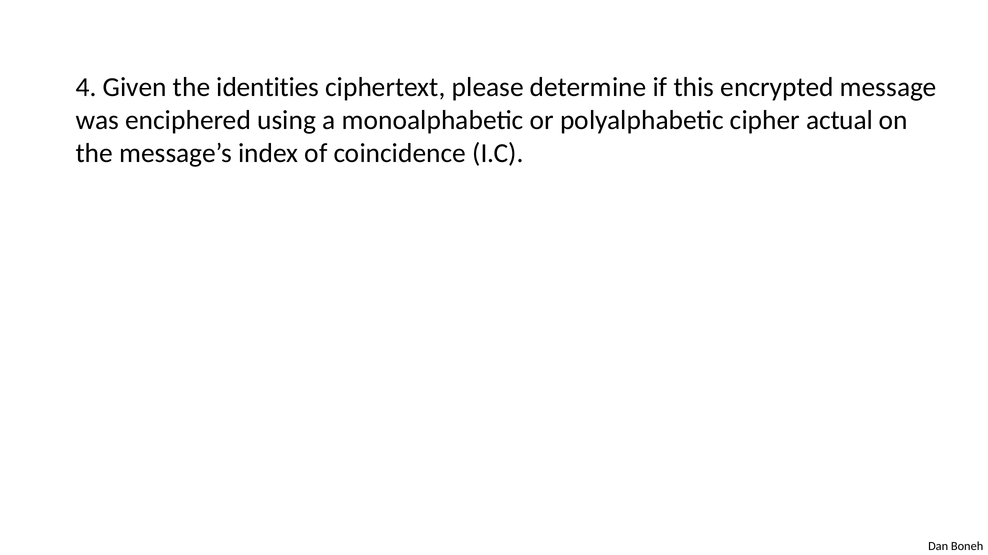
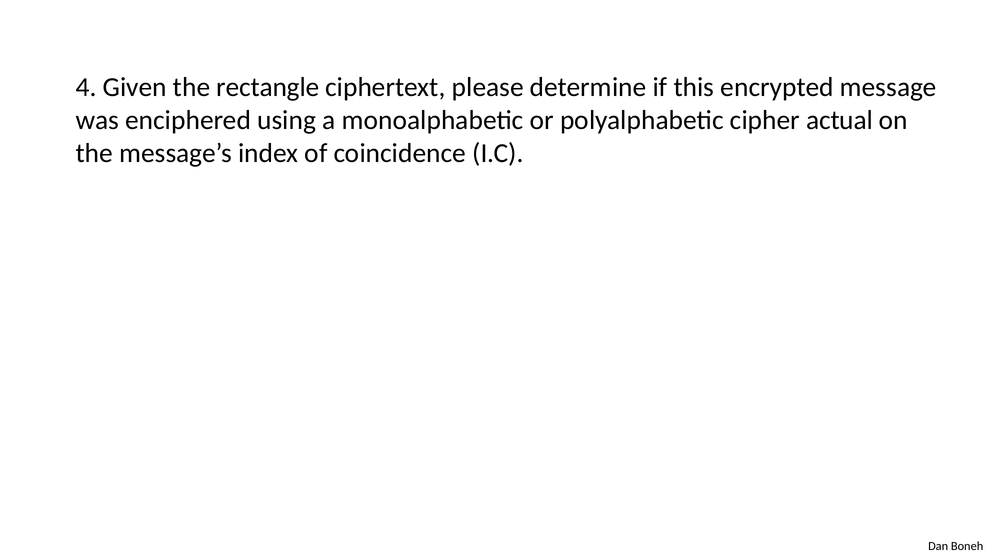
identities: identities -> rectangle (268, 87)
